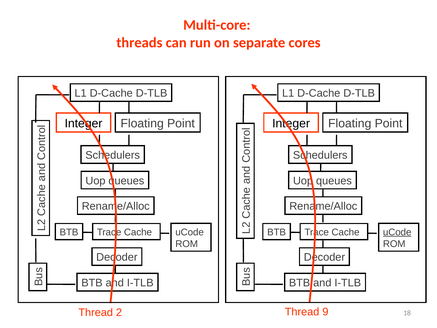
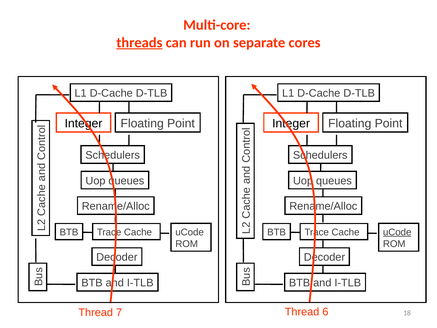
threads underline: none -> present (139, 43)
Thread 2: 2 -> 7 (119, 312)
9: 9 -> 6 (325, 312)
